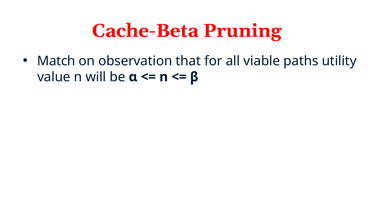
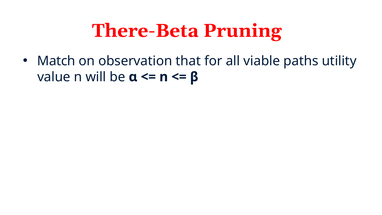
Cache-Beta: Cache-Beta -> There-Beta (145, 31)
